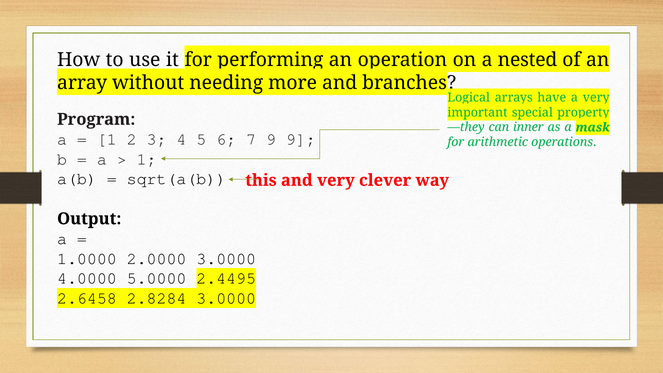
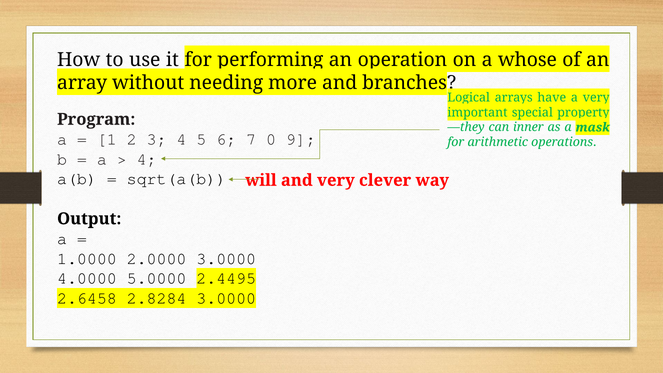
nested: nested -> whose (527, 60)
7 9: 9 -> 0 (271, 139)
1: 1 -> 4 (147, 159)
this: this -> will (261, 180)
